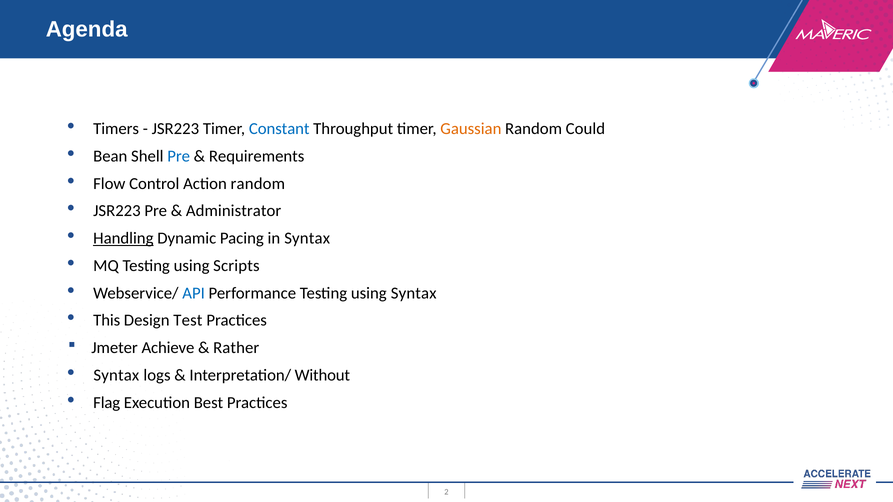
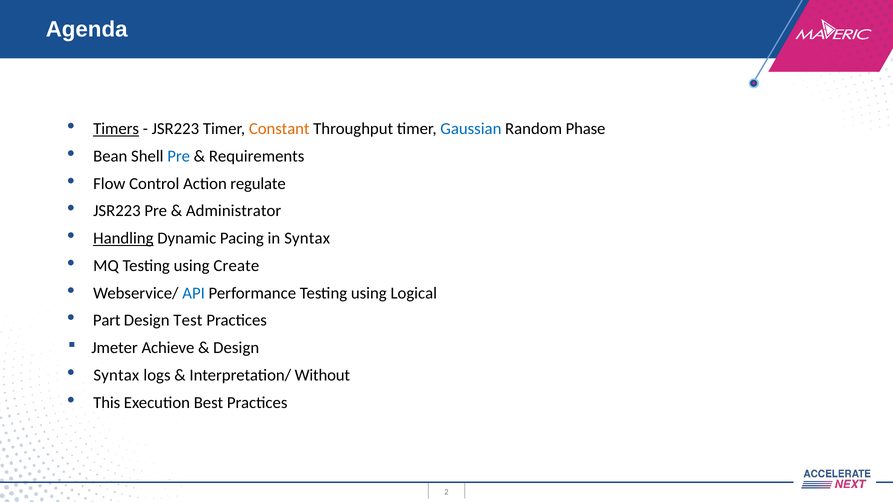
Timers underline: none -> present (116, 129)
Constant colour: blue -> orange (279, 129)
Gaussian colour: orange -> blue (471, 129)
Could: Could -> Phase (586, 129)
Action random: random -> regulate (258, 184)
Scripts: Scripts -> Create (236, 266)
using Syntax: Syntax -> Logical (414, 293)
This: This -> Part (107, 321)
Rather: Rather -> Design (236, 348)
Flag: Flag -> This (107, 403)
